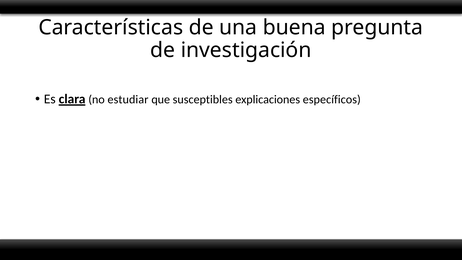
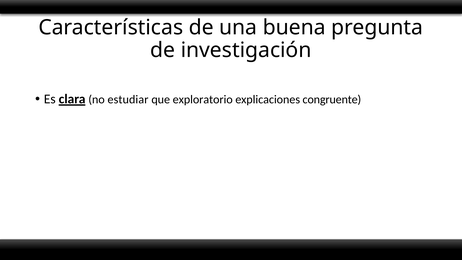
susceptibles: susceptibles -> exploratorio (203, 100)
específicos: específicos -> congruente (332, 100)
